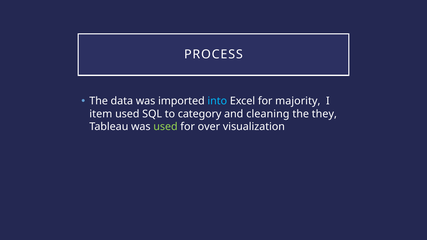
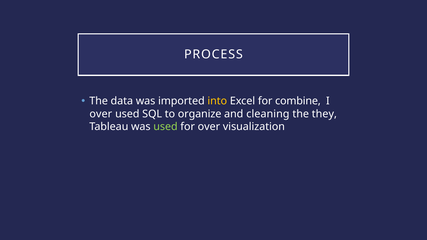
into colour: light blue -> yellow (217, 101)
majority: majority -> combine (298, 101)
item: item -> over (101, 114)
category: category -> organize (200, 114)
